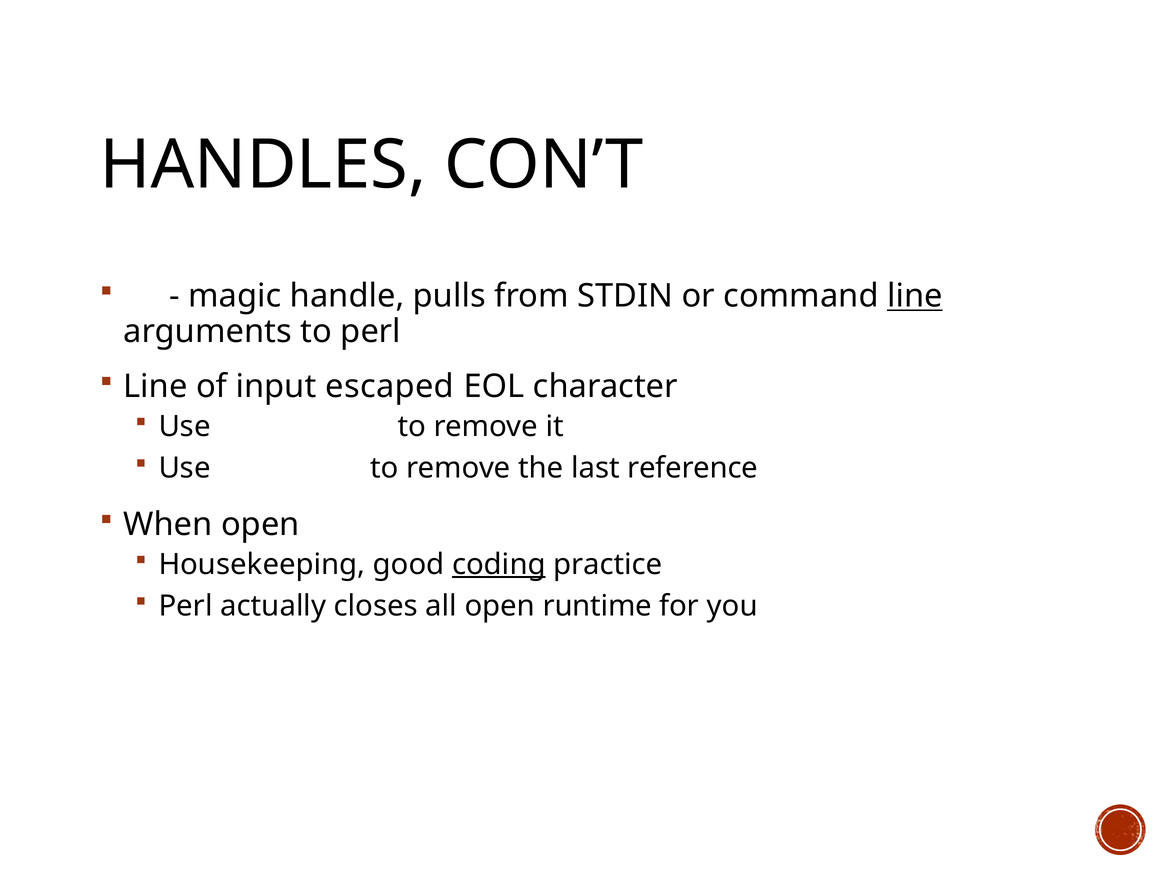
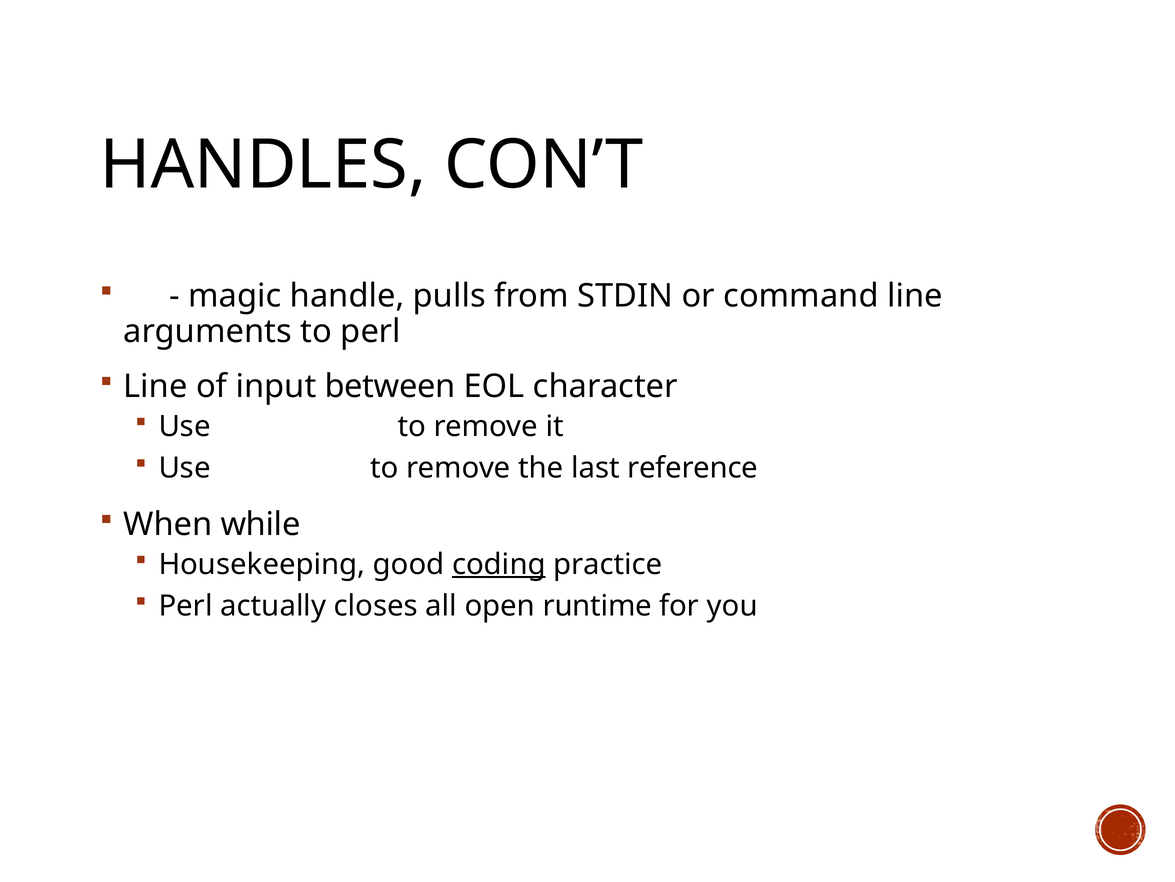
line underline: present -> none (915, 296)
escaped: escaped -> between (390, 386)
When open: open -> while (261, 524)
